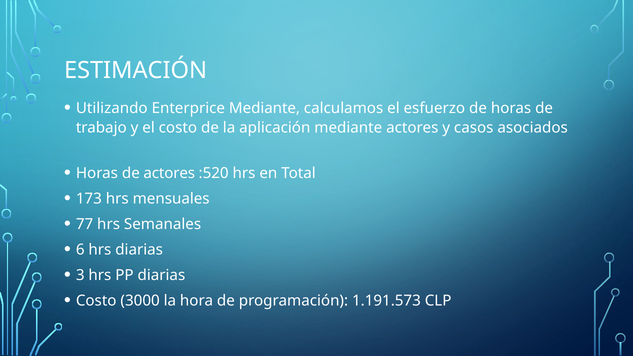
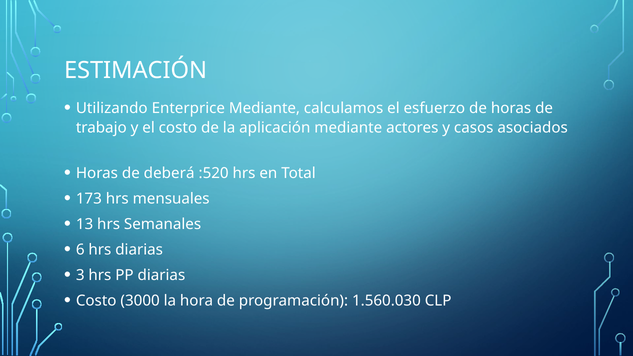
de actores: actores -> deberá (169, 173)
77: 77 -> 13 (85, 224)
1.191.573: 1.191.573 -> 1.560.030 (386, 301)
